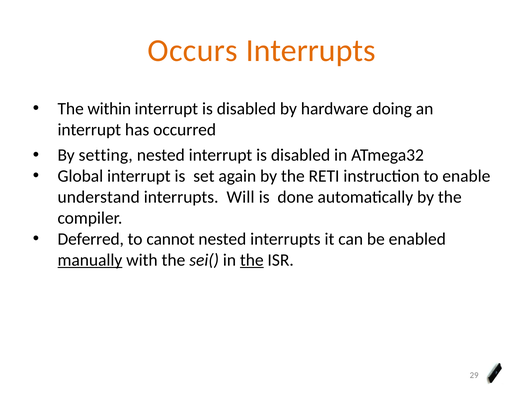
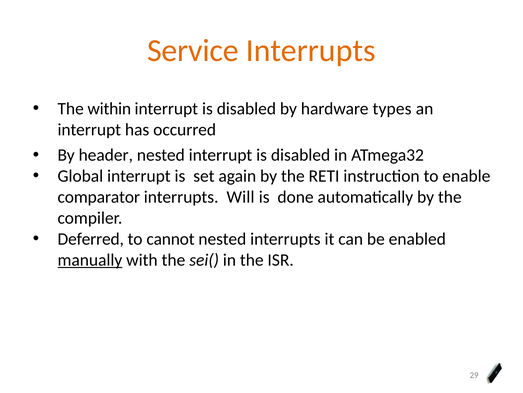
Occurs: Occurs -> Service (193, 51)
doing: doing -> types (392, 108)
setting: setting -> header (106, 155)
understand: understand -> comparator (99, 197)
the underline: present -> none (252, 260)
